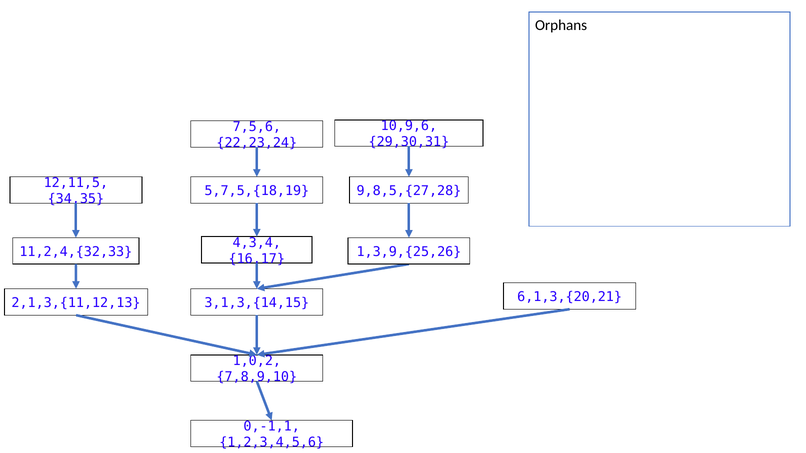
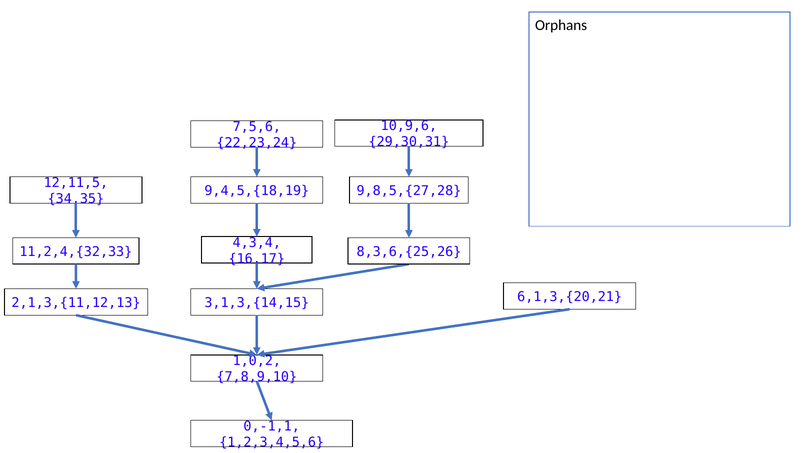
5,7,5,{18,19: 5,7,5,{18,19 -> 9,4,5,{18,19 (257, 191)
1,3,9,{25,26: 1,3,9,{25,26 -> 8,3,6,{25,26 (409, 252)
